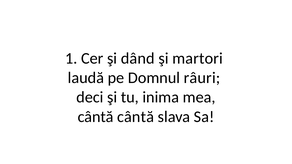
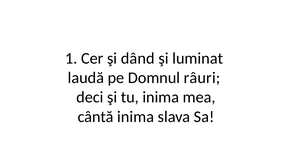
martori: martori -> luminat (198, 58)
cântă cântă: cântă -> inima (136, 117)
